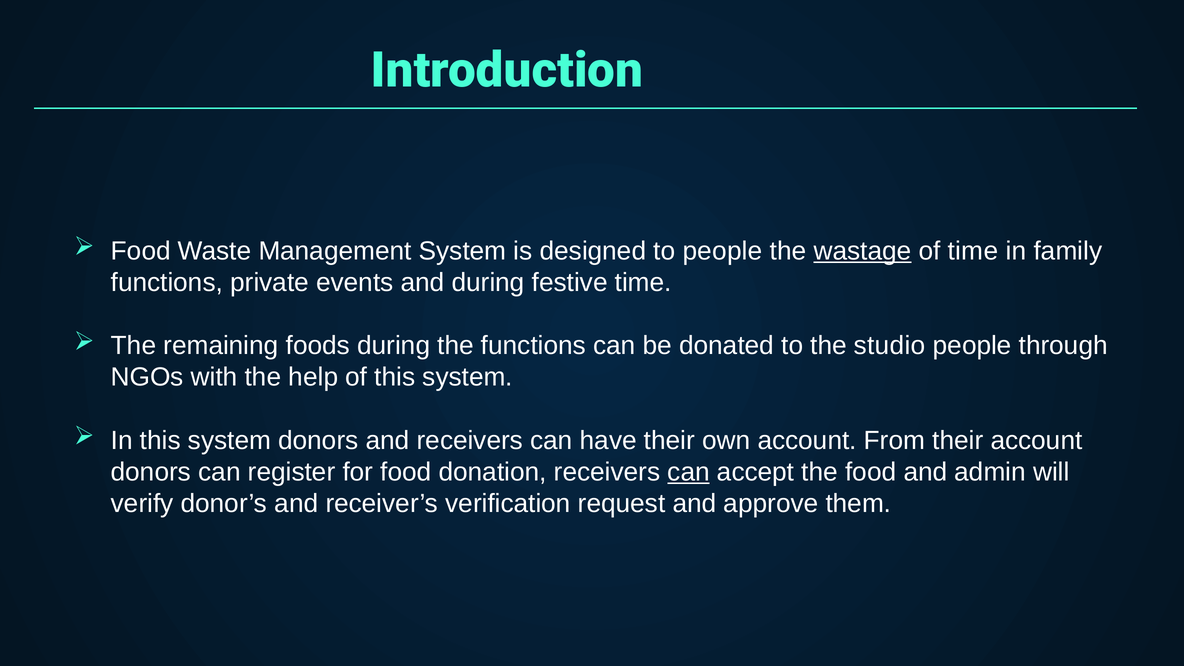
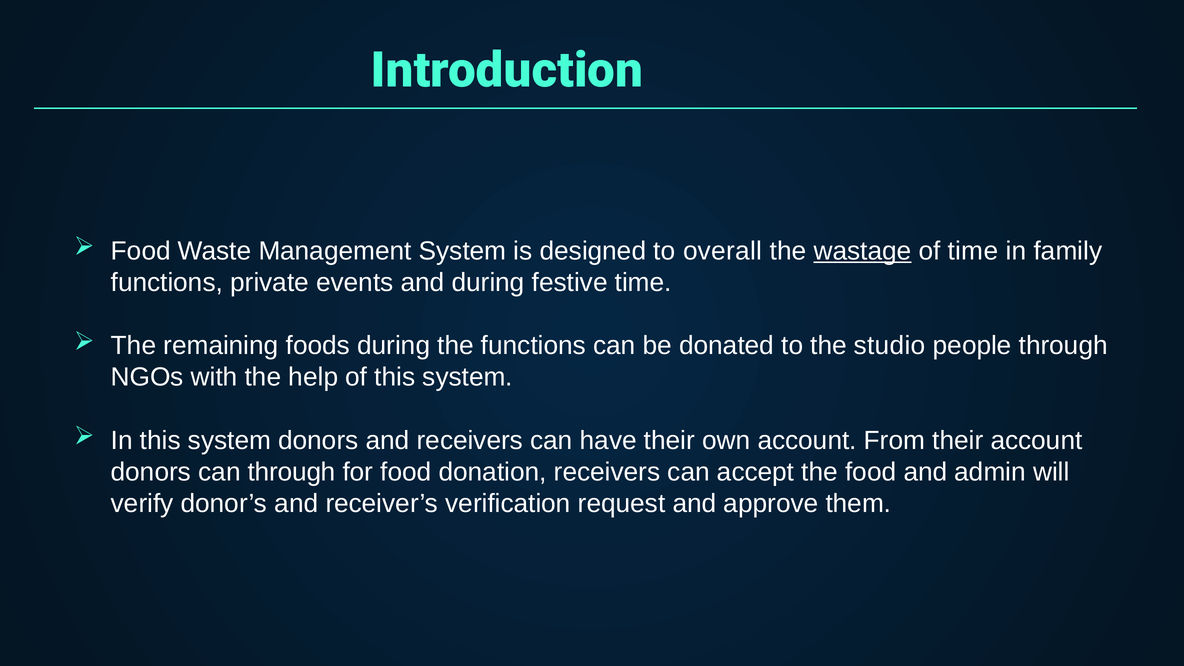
to people: people -> overall (723, 251)
can register: register -> through (292, 472)
can underline: present -> none (689, 472)
